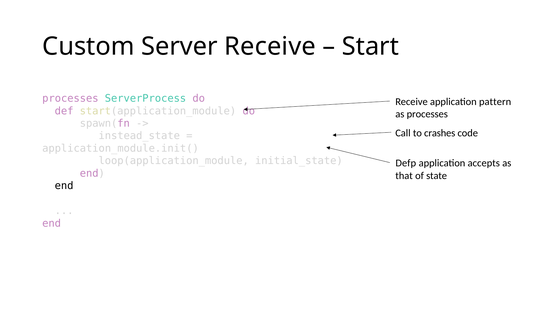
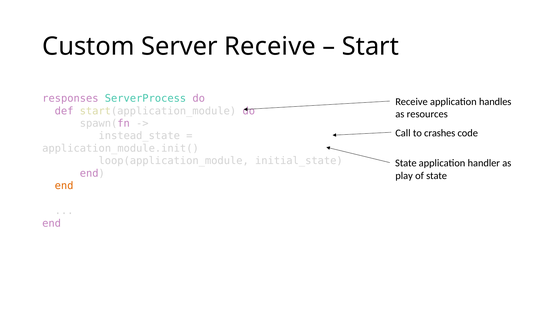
processes: processes -> responses (70, 98)
pattern: pattern -> handles (495, 102)
as processes: processes -> resources (427, 114)
Defp: Defp -> State (406, 163)
accepts: accepts -> handler (484, 163)
that: that -> play (404, 176)
end colour: black -> orange (64, 186)
